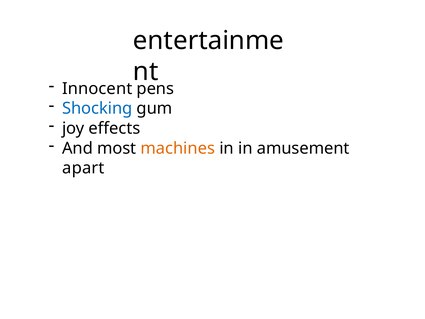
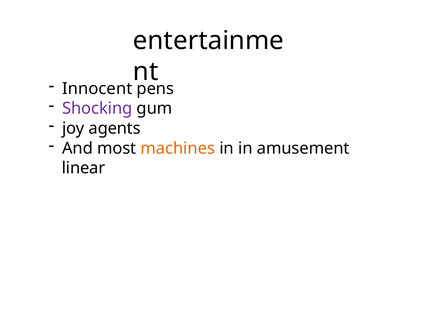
Shocking colour: blue -> purple (97, 108)
effects: effects -> agents (115, 128)
apart: apart -> linear (84, 168)
